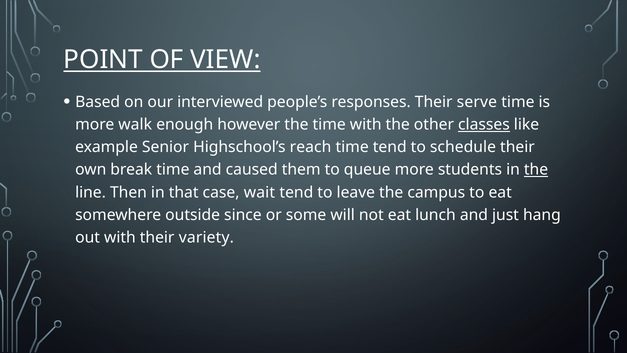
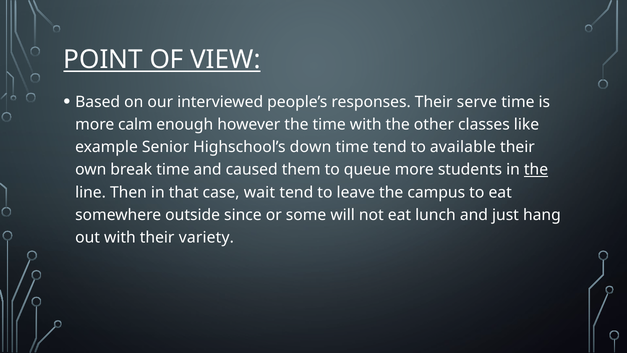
walk: walk -> calm (135, 124)
classes underline: present -> none (484, 124)
reach: reach -> down (311, 147)
schedule: schedule -> available (463, 147)
